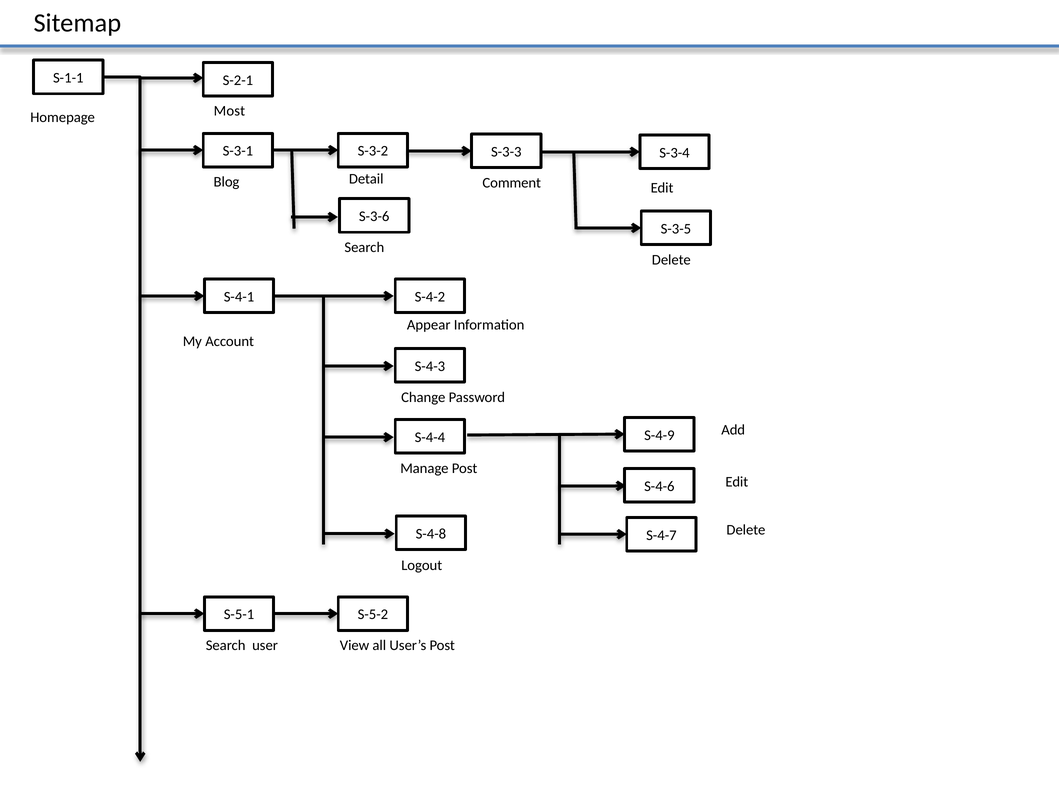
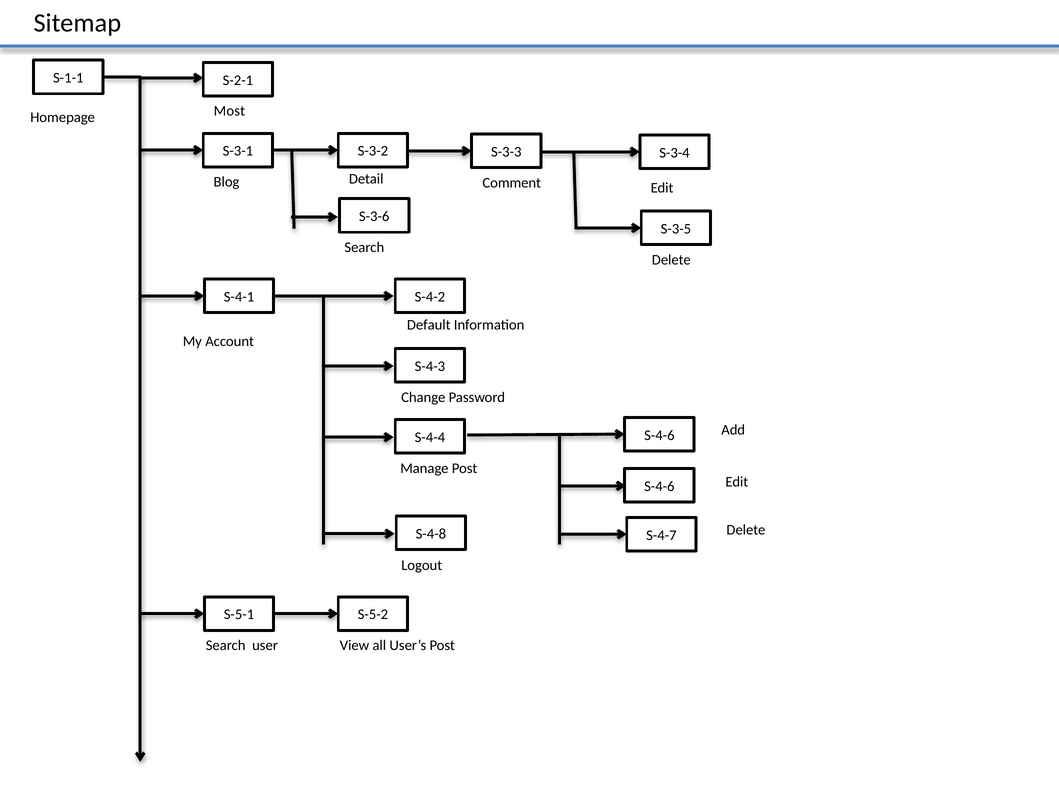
Appear: Appear -> Default (429, 325)
S-4-9: S-4-9 -> S-4-6 (659, 435)
